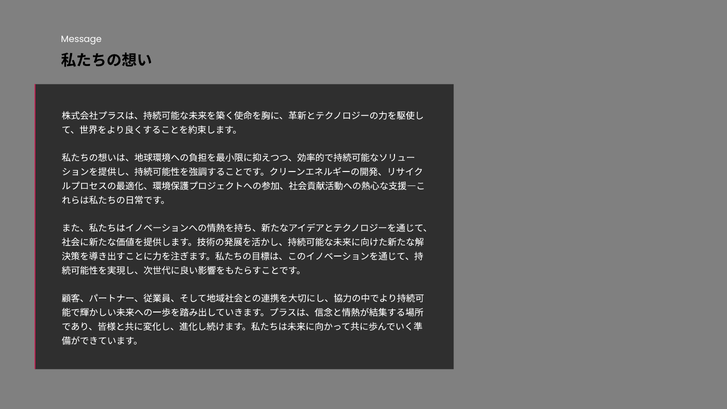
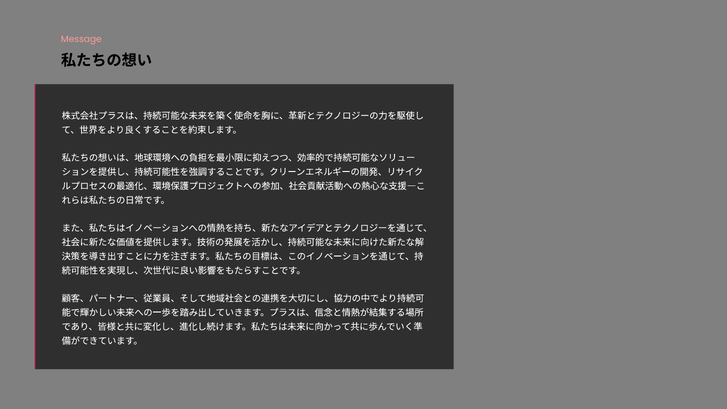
Message colour: white -> pink (81, 39)
